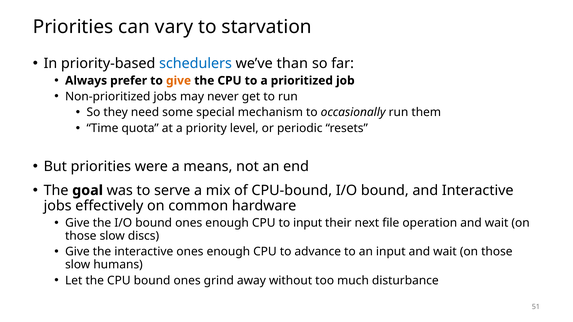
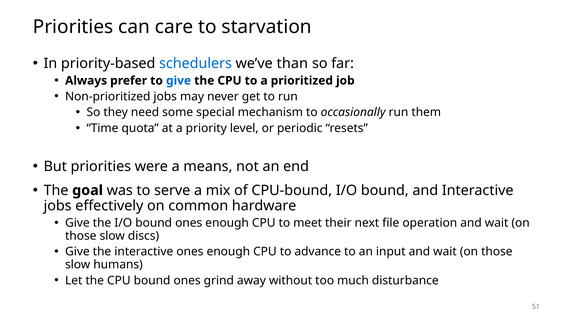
vary: vary -> care (174, 27)
give colour: orange -> blue (179, 81)
to input: input -> meet (308, 223)
